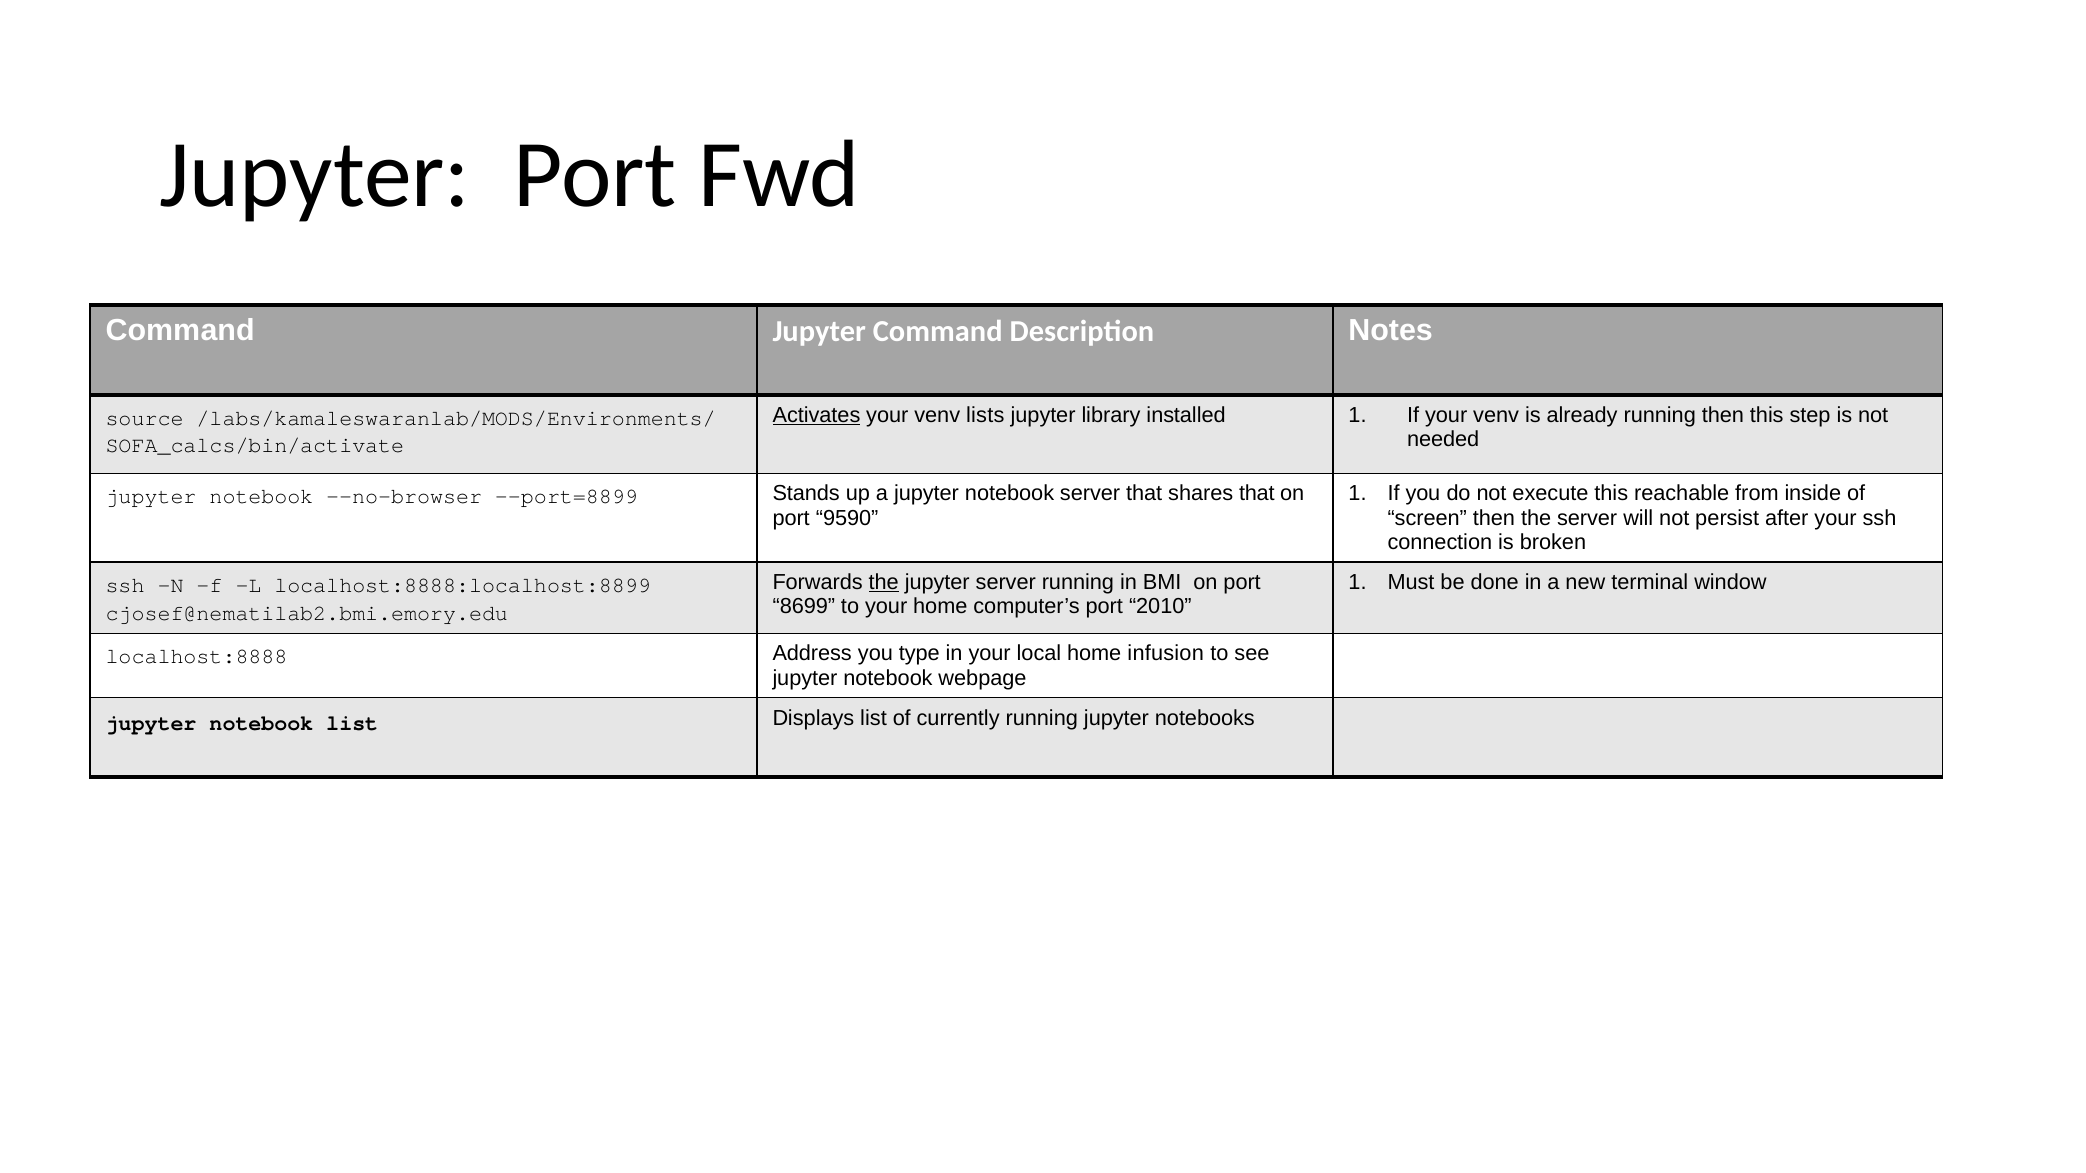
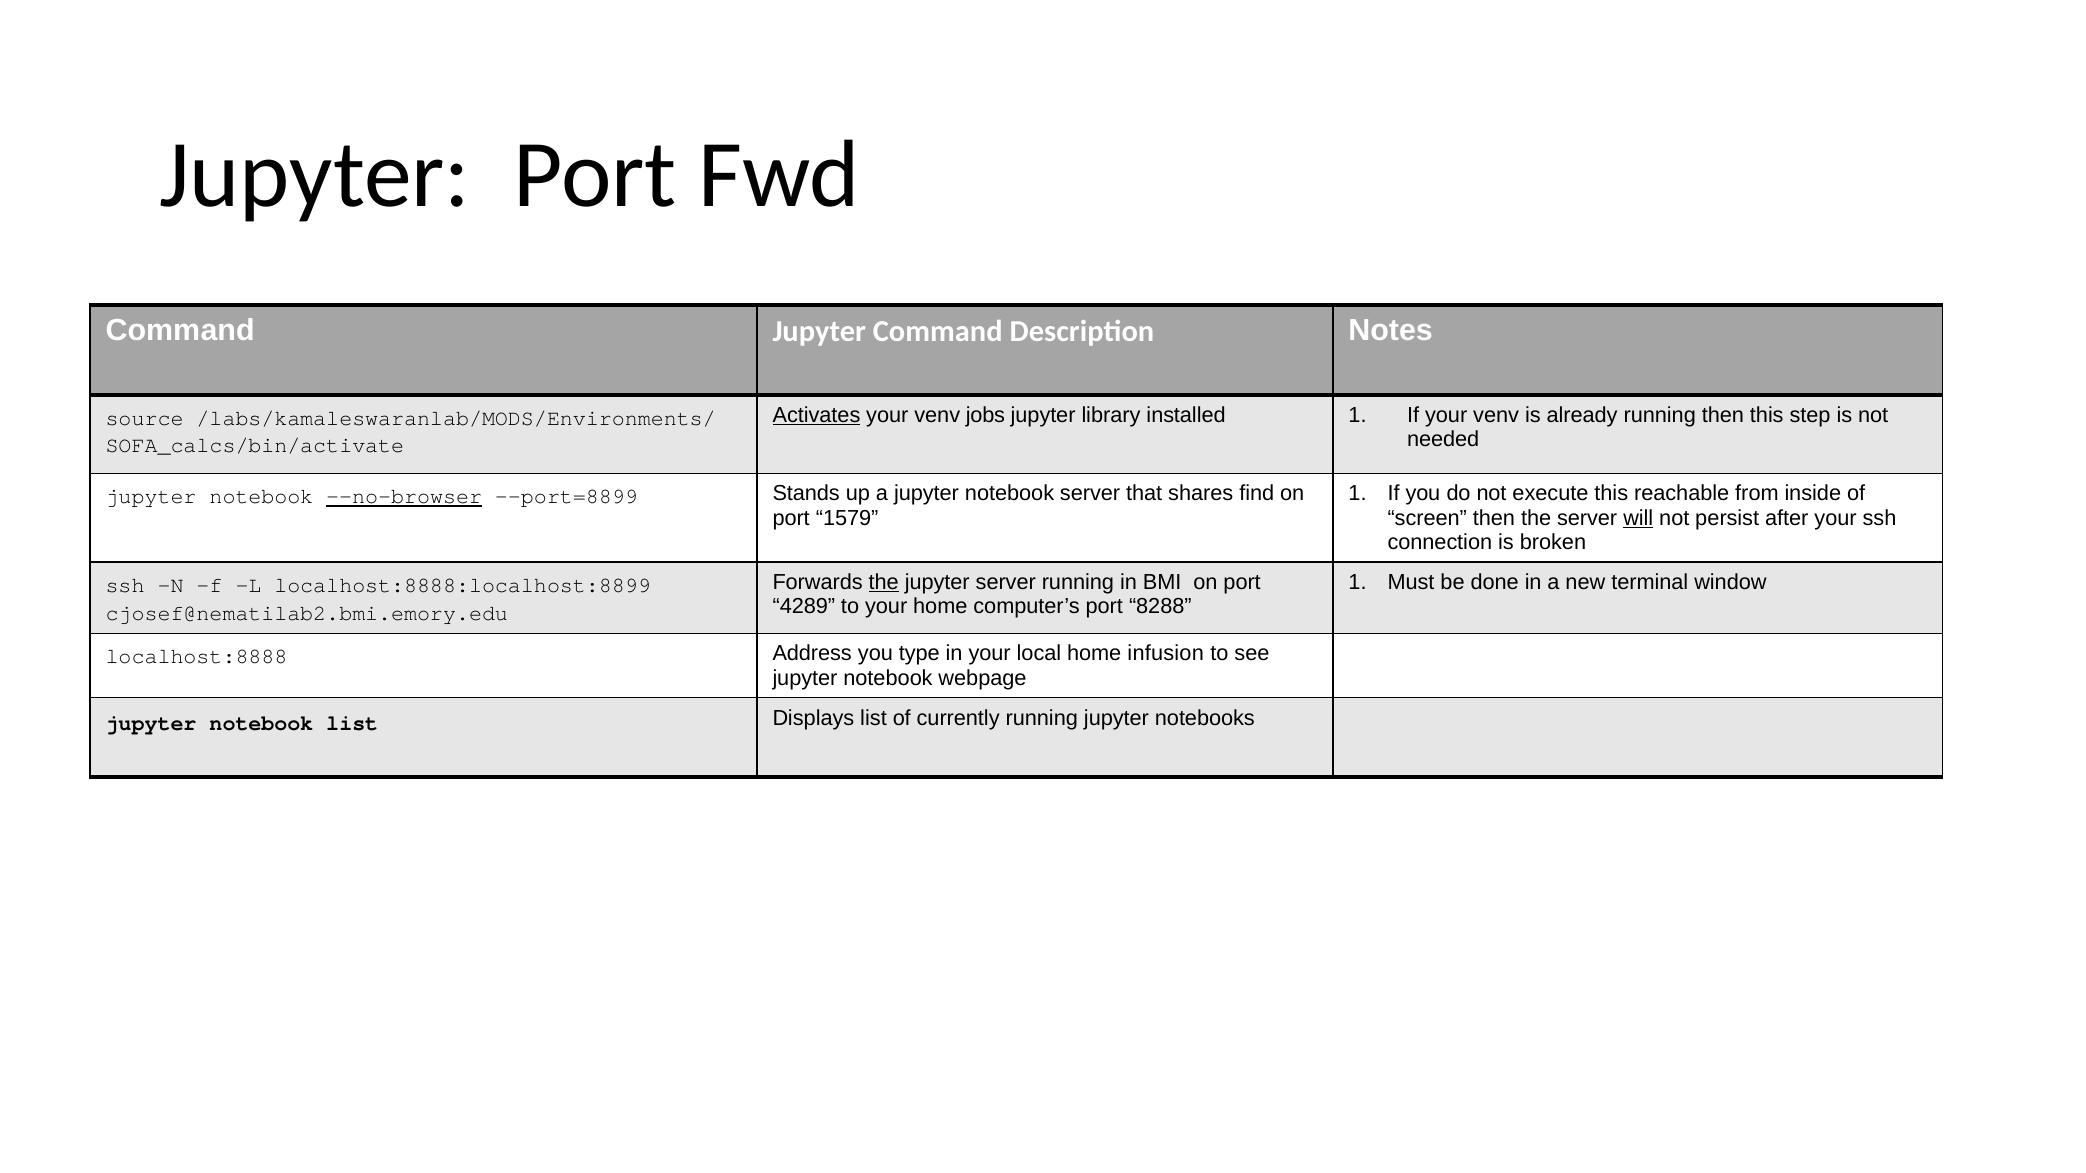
lists: lists -> jobs (985, 415)
--no-browser underline: none -> present (404, 497)
shares that: that -> find (1257, 494)
9590: 9590 -> 1579 (847, 518)
will underline: none -> present (1638, 518)
8699: 8699 -> 4289 (804, 607)
2010: 2010 -> 8288 (1160, 607)
